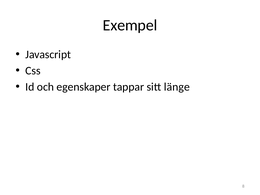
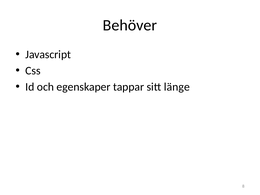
Exempel: Exempel -> Behöver (130, 25)
